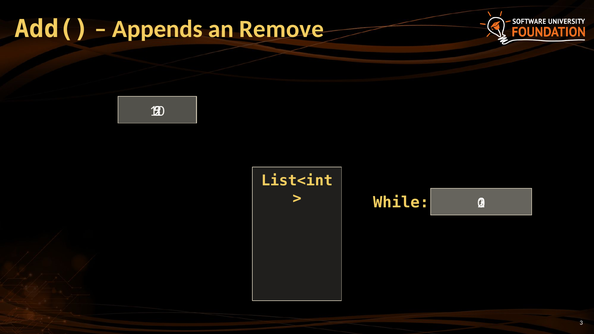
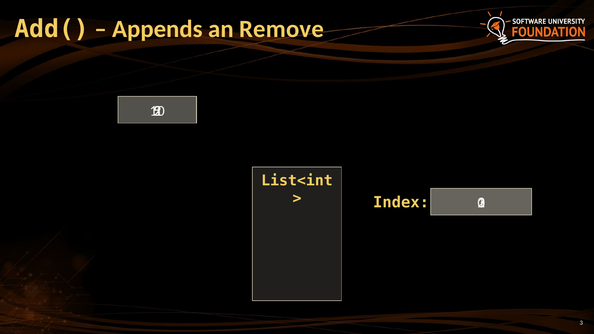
While: While -> Index (401, 202)
